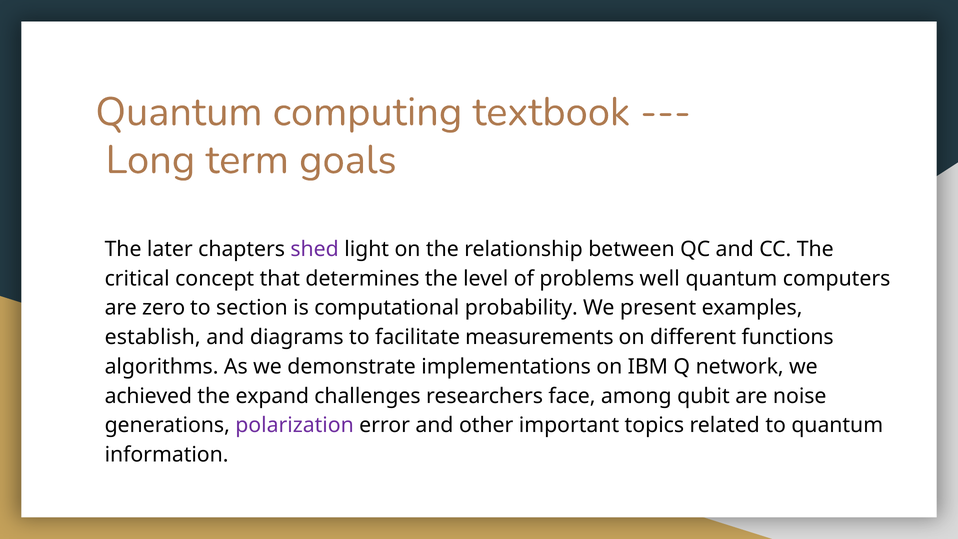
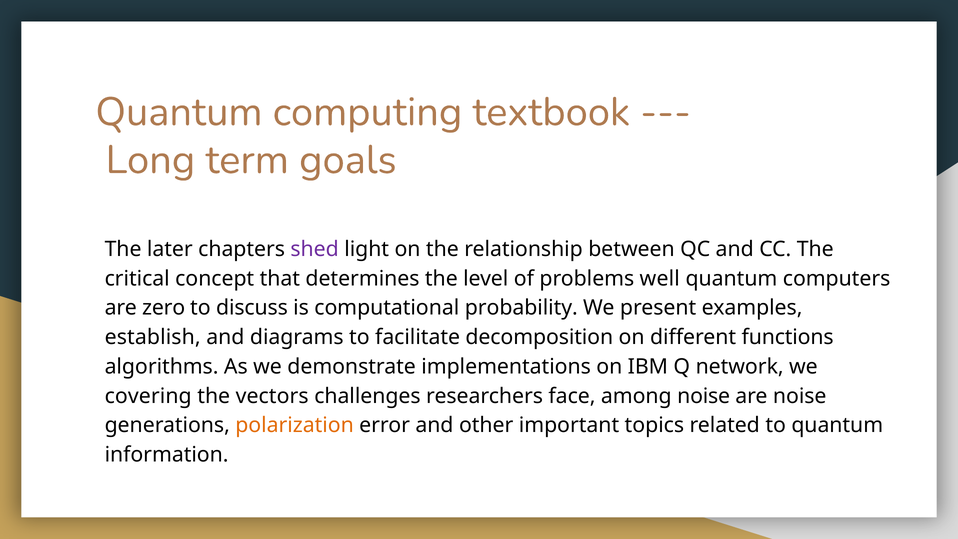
section: section -> discuss (252, 308)
measurements: measurements -> decomposition (539, 337)
achieved: achieved -> covering (148, 396)
expand: expand -> vectors (272, 396)
among qubit: qubit -> noise (704, 396)
polarization colour: purple -> orange (295, 425)
